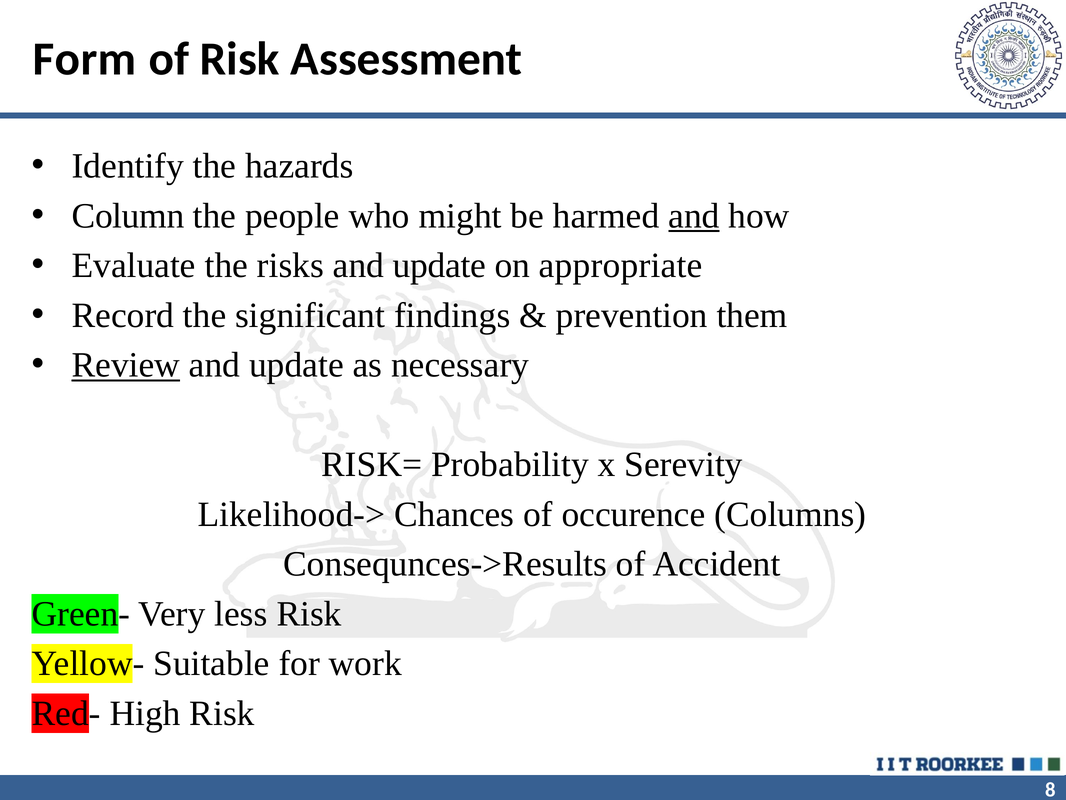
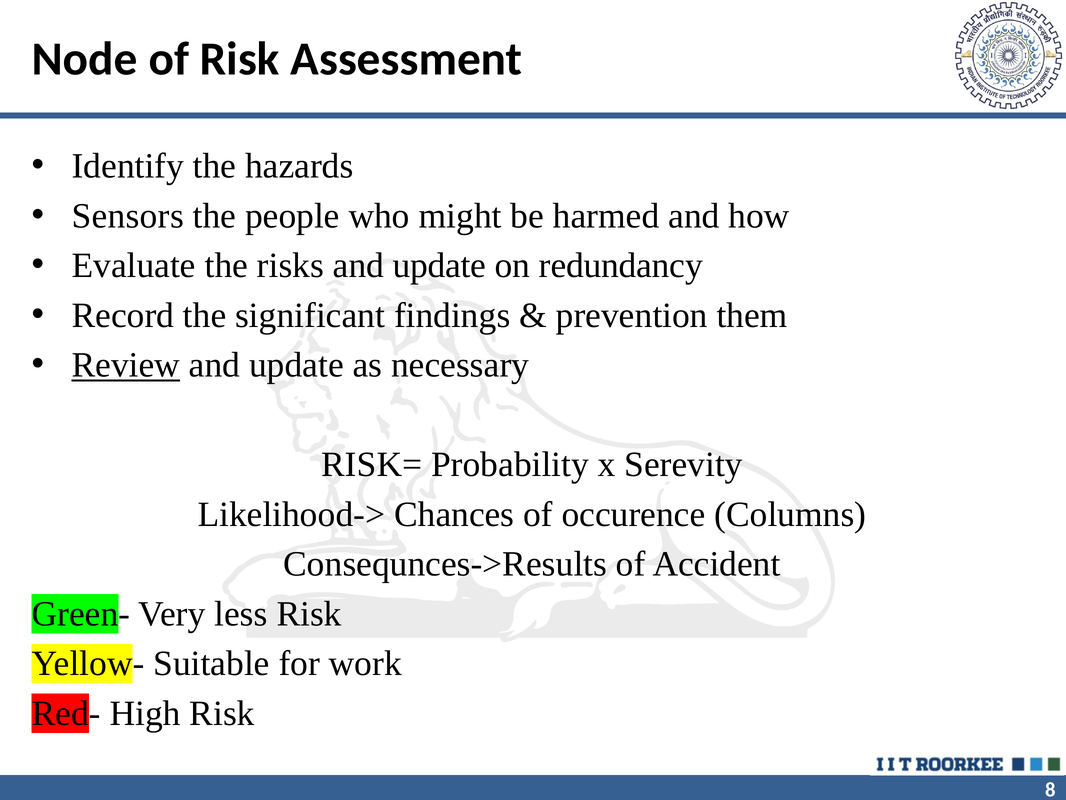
Form: Form -> Node (85, 59)
Column: Column -> Sensors (128, 216)
and underline: present -> none (694, 216)
appropriate: appropriate -> redundancy (621, 265)
